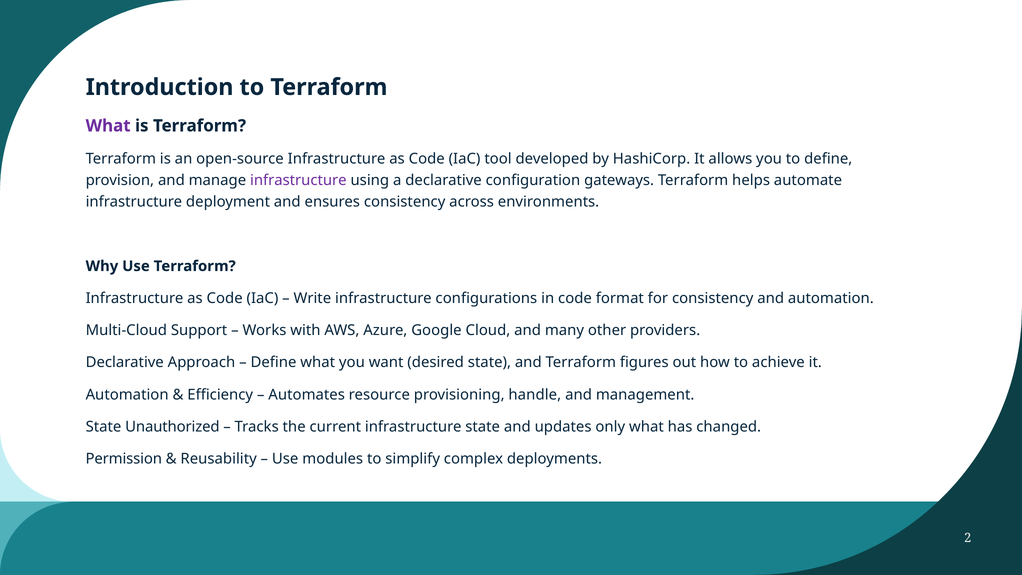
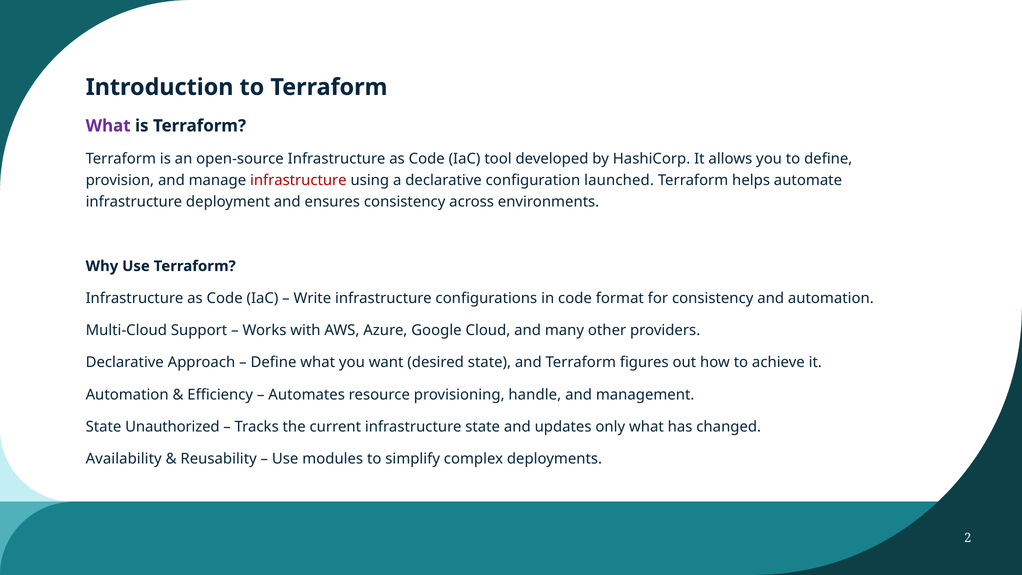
infrastructure colour: purple -> red (298, 180)
gateways: gateways -> launched (619, 180)
Permission: Permission -> Availability (124, 459)
